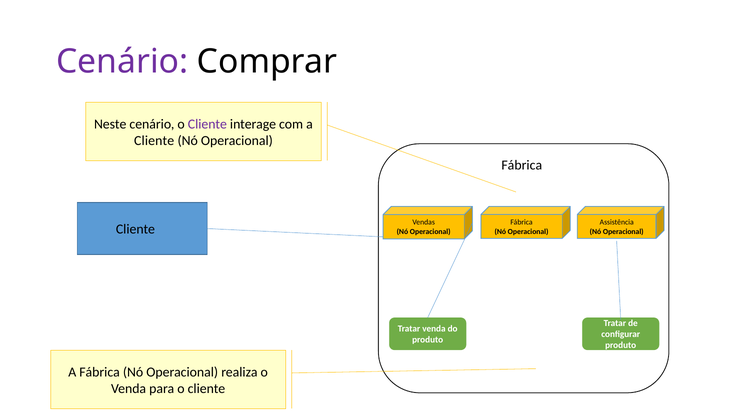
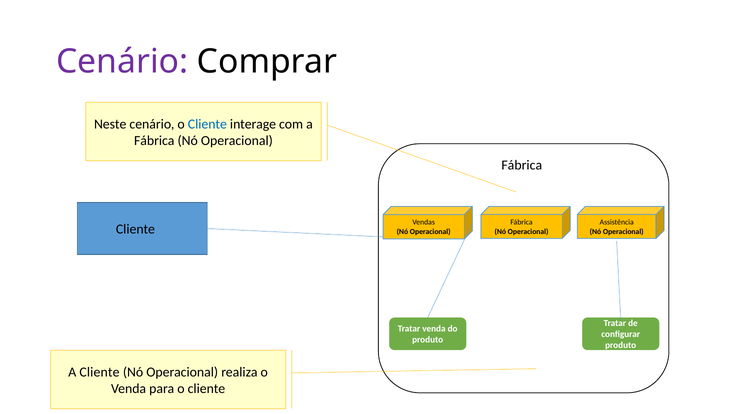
Cliente colour: purple -> blue (207, 124)
Cliente: Cliente -> Fábrica (154, 141)
A Fábrica: Fábrica -> Cliente (99, 372)
